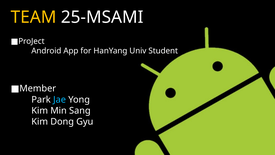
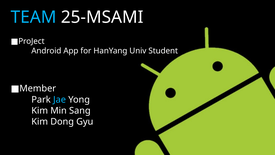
TEAM colour: yellow -> light blue (34, 17)
